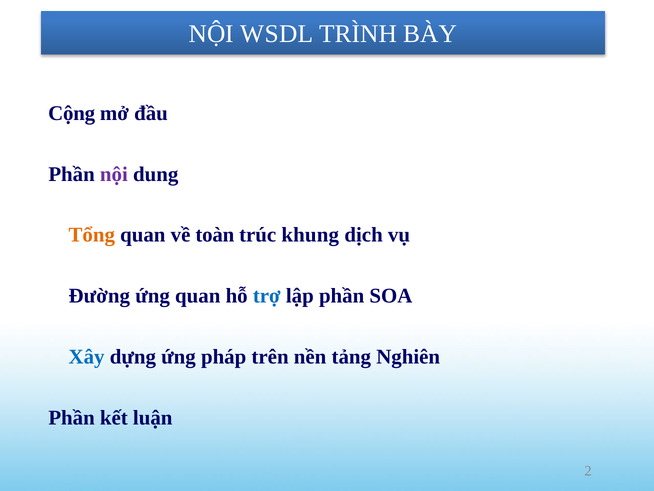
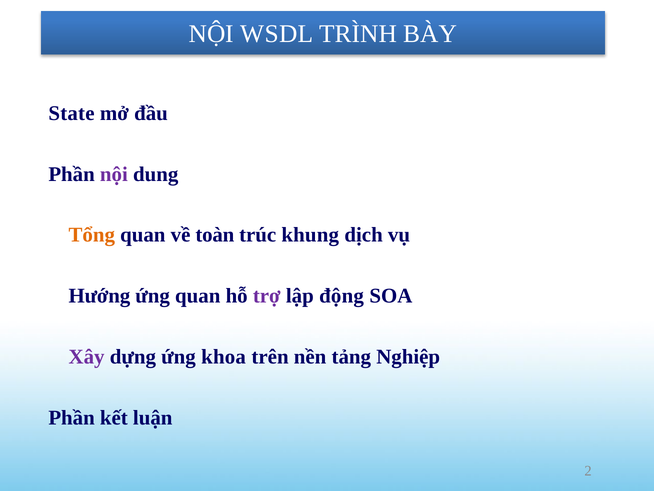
Cộng: Cộng -> State (71, 113)
Đường: Đường -> Hướng (99, 296)
trợ colour: blue -> purple (267, 296)
lập phần: phần -> động (342, 296)
Xây colour: blue -> purple (87, 356)
pháp: pháp -> khoa (224, 356)
Nghiên: Nghiên -> Nghiệp (408, 356)
